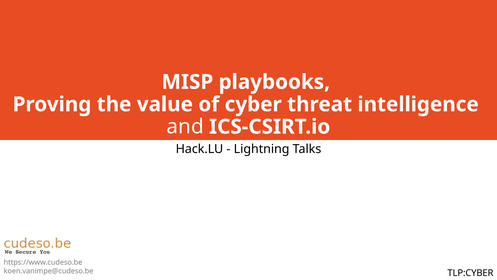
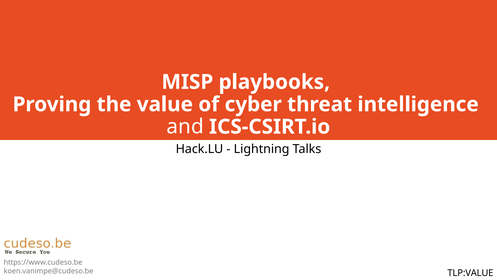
TLP:CYBER: TLP:CYBER -> TLP:VALUE (470, 273)
